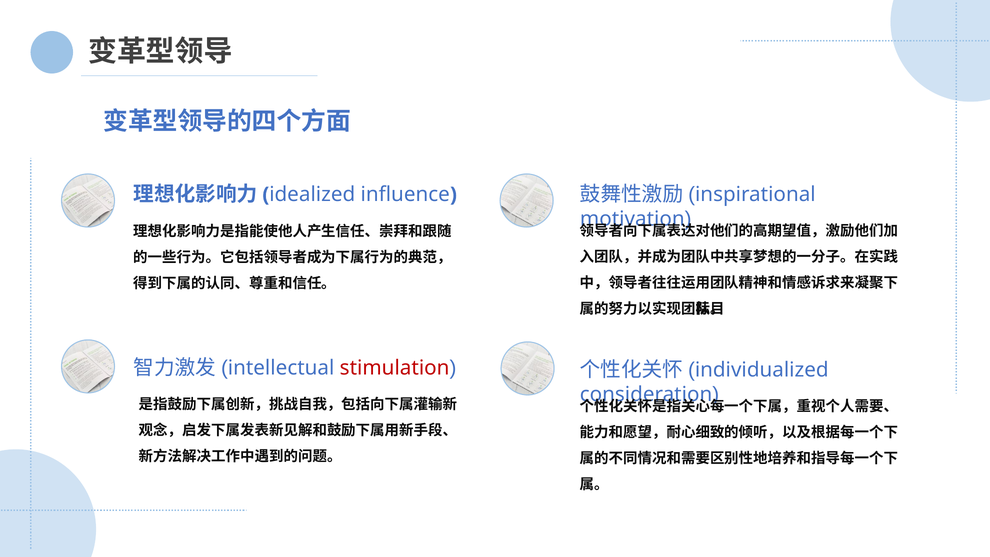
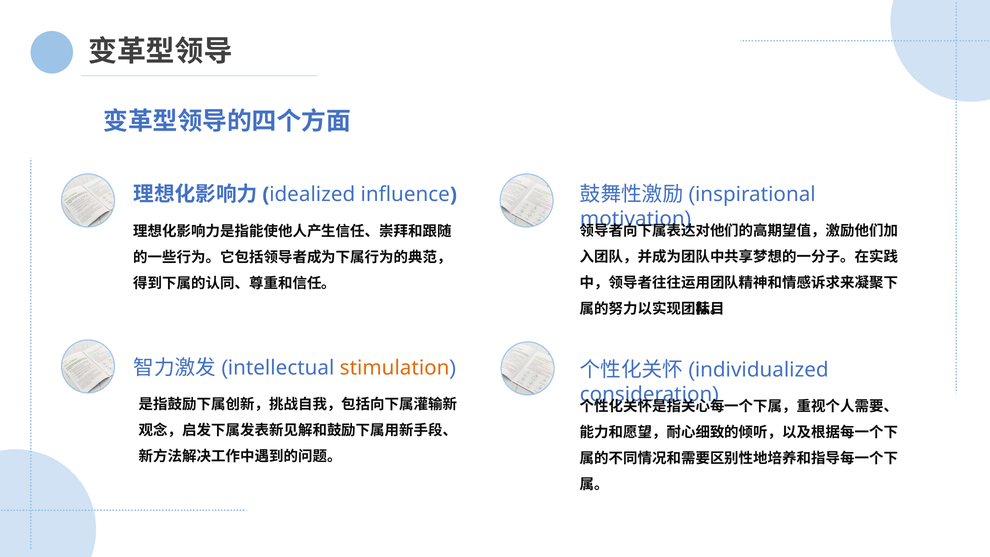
stimulation colour: red -> orange (395, 368)
